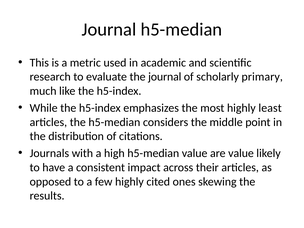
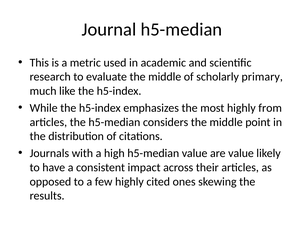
evaluate the journal: journal -> middle (165, 77)
least: least -> from (270, 108)
